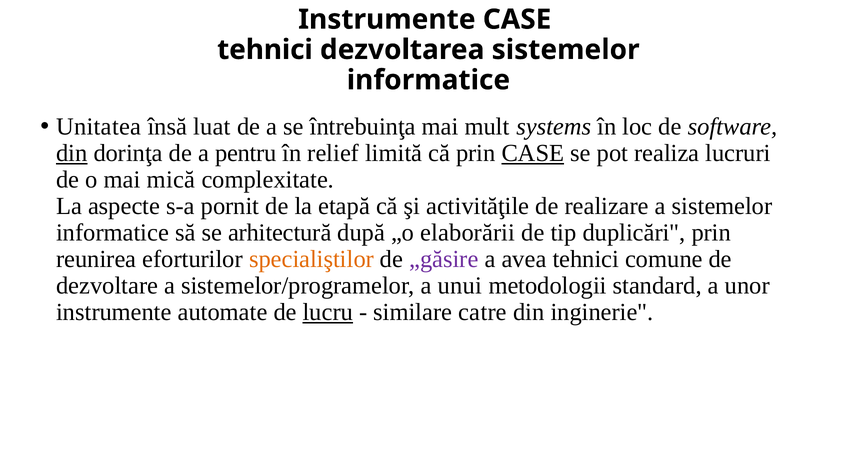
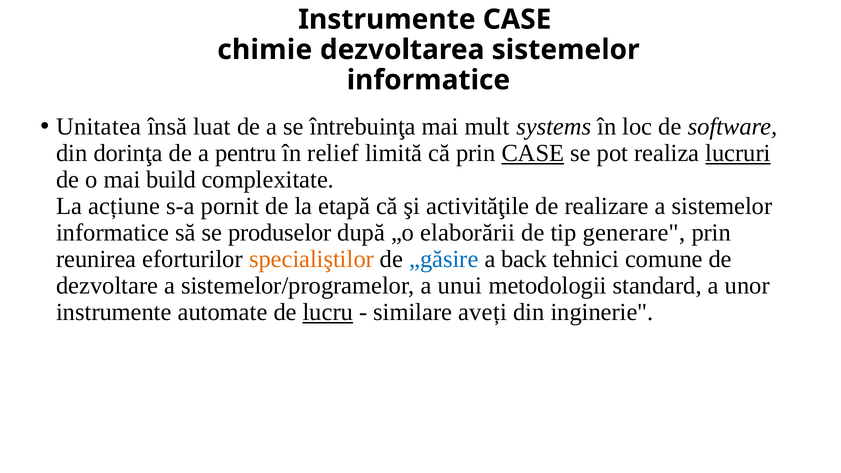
tehnici: tehnici -> chimie (265, 50)
din underline: present -> none (72, 153)
lucruri underline: none -> present (738, 153)
mică: mică -> build (171, 180)
aspecte: aspecte -> acțiune (124, 206)
arhitectură: arhitectură -> produselor (280, 233)
duplicări: duplicări -> generare (634, 233)
„găsire colour: purple -> blue (444, 259)
avea: avea -> back (524, 259)
catre: catre -> aveți (483, 312)
